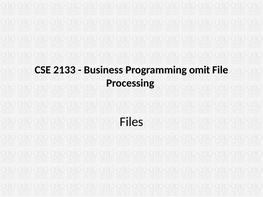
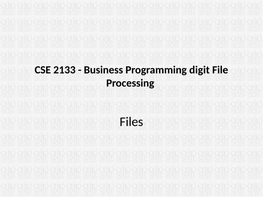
omit: omit -> digit (199, 70)
